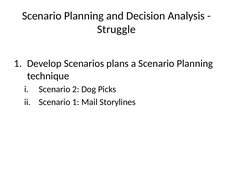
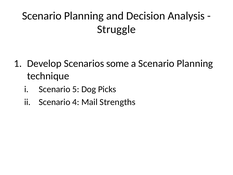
plans: plans -> some (118, 63)
2: 2 -> 5 (76, 89)
Scenario 1: 1 -> 4 (76, 102)
Storylines: Storylines -> Strengths (118, 102)
